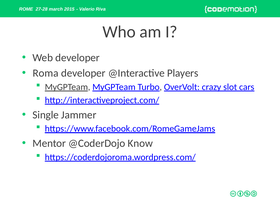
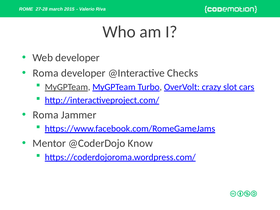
Players: Players -> Checks (183, 73)
Single: Single -> Roma (46, 115)
